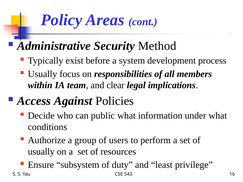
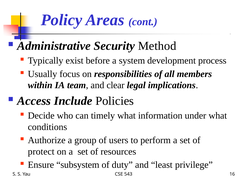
Against: Against -> Include (73, 101)
public: public -> timely (103, 116)
usually: usually -> protect (41, 152)
